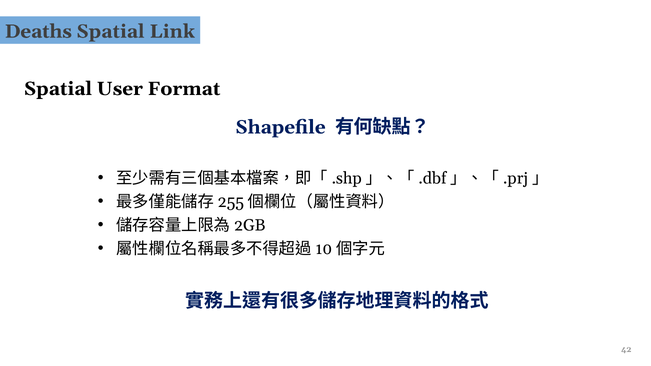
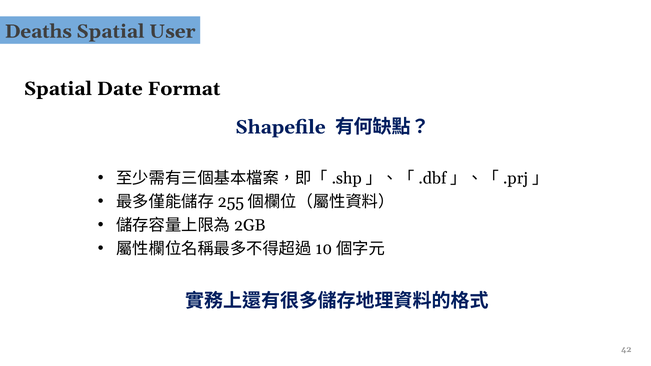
Link: Link -> User (172, 31)
User: User -> Date (120, 89)
